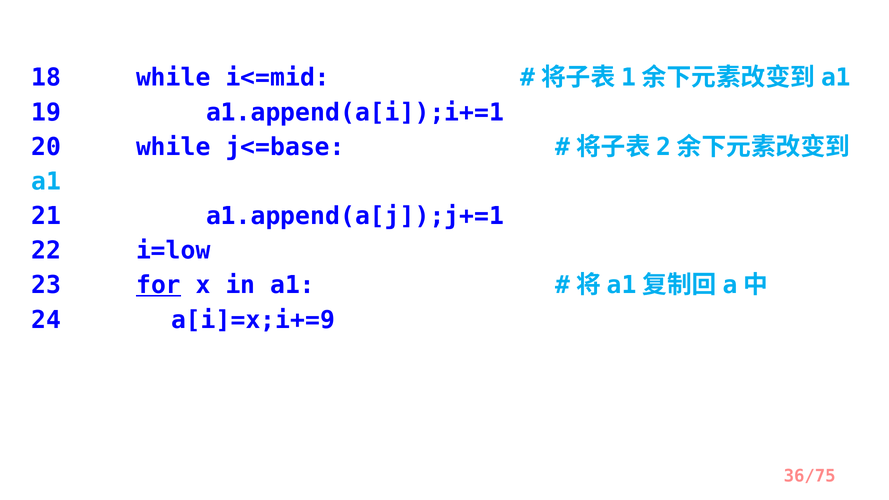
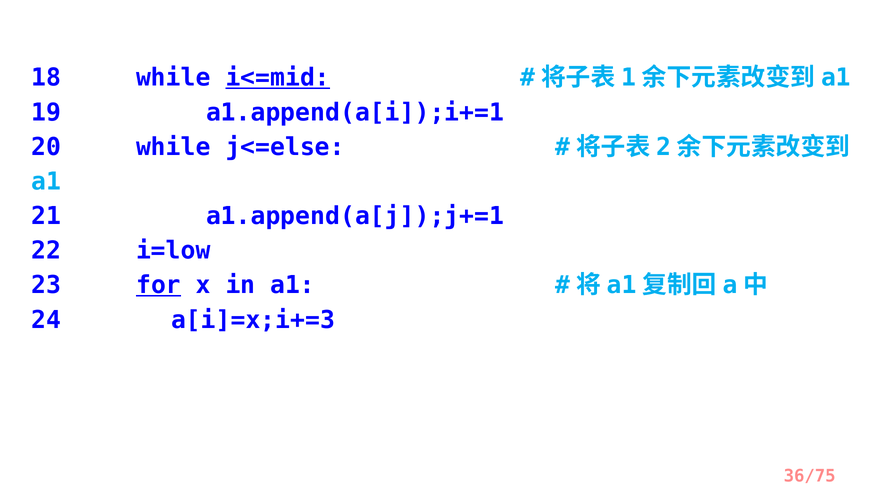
i<=mid underline: none -> present (278, 78)
j<=base: j<=base -> j<=else (285, 147)
a[i]=x;i+=9: a[i]=x;i+=9 -> a[i]=x;i+=3 (253, 320)
